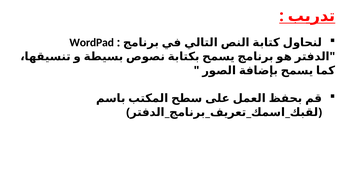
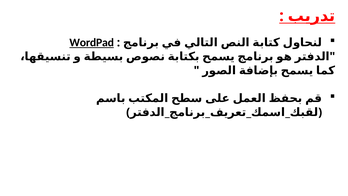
WordPad underline: none -> present (92, 42)
